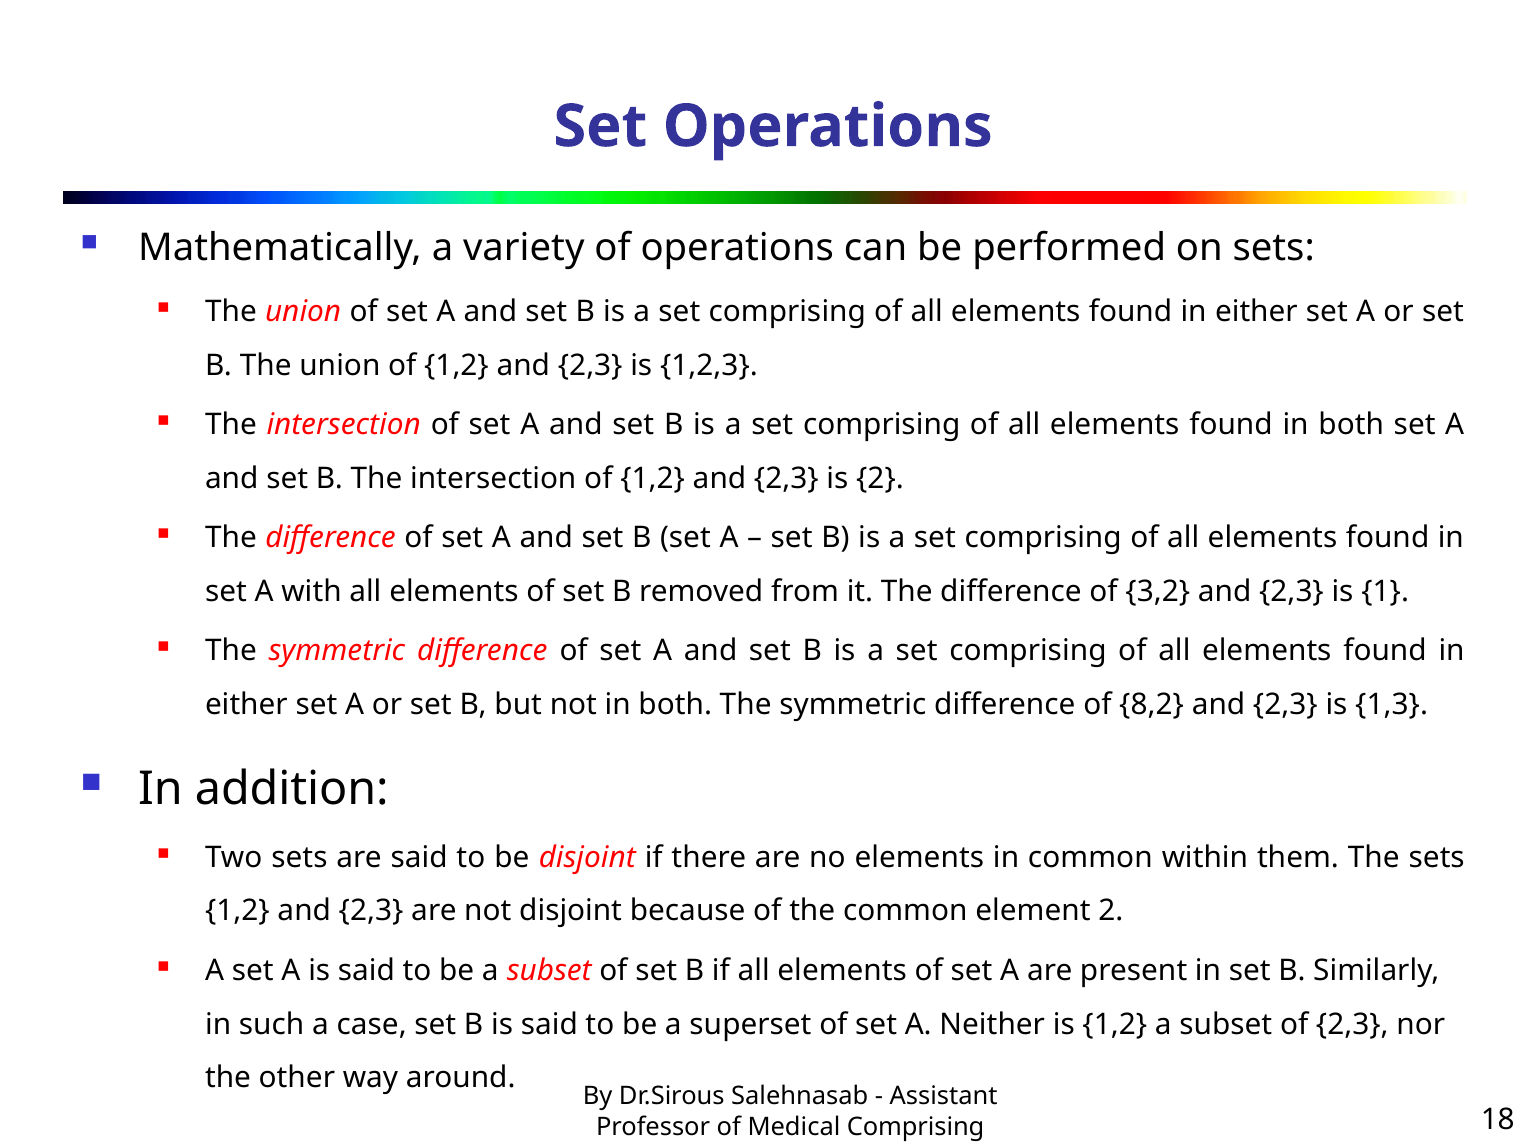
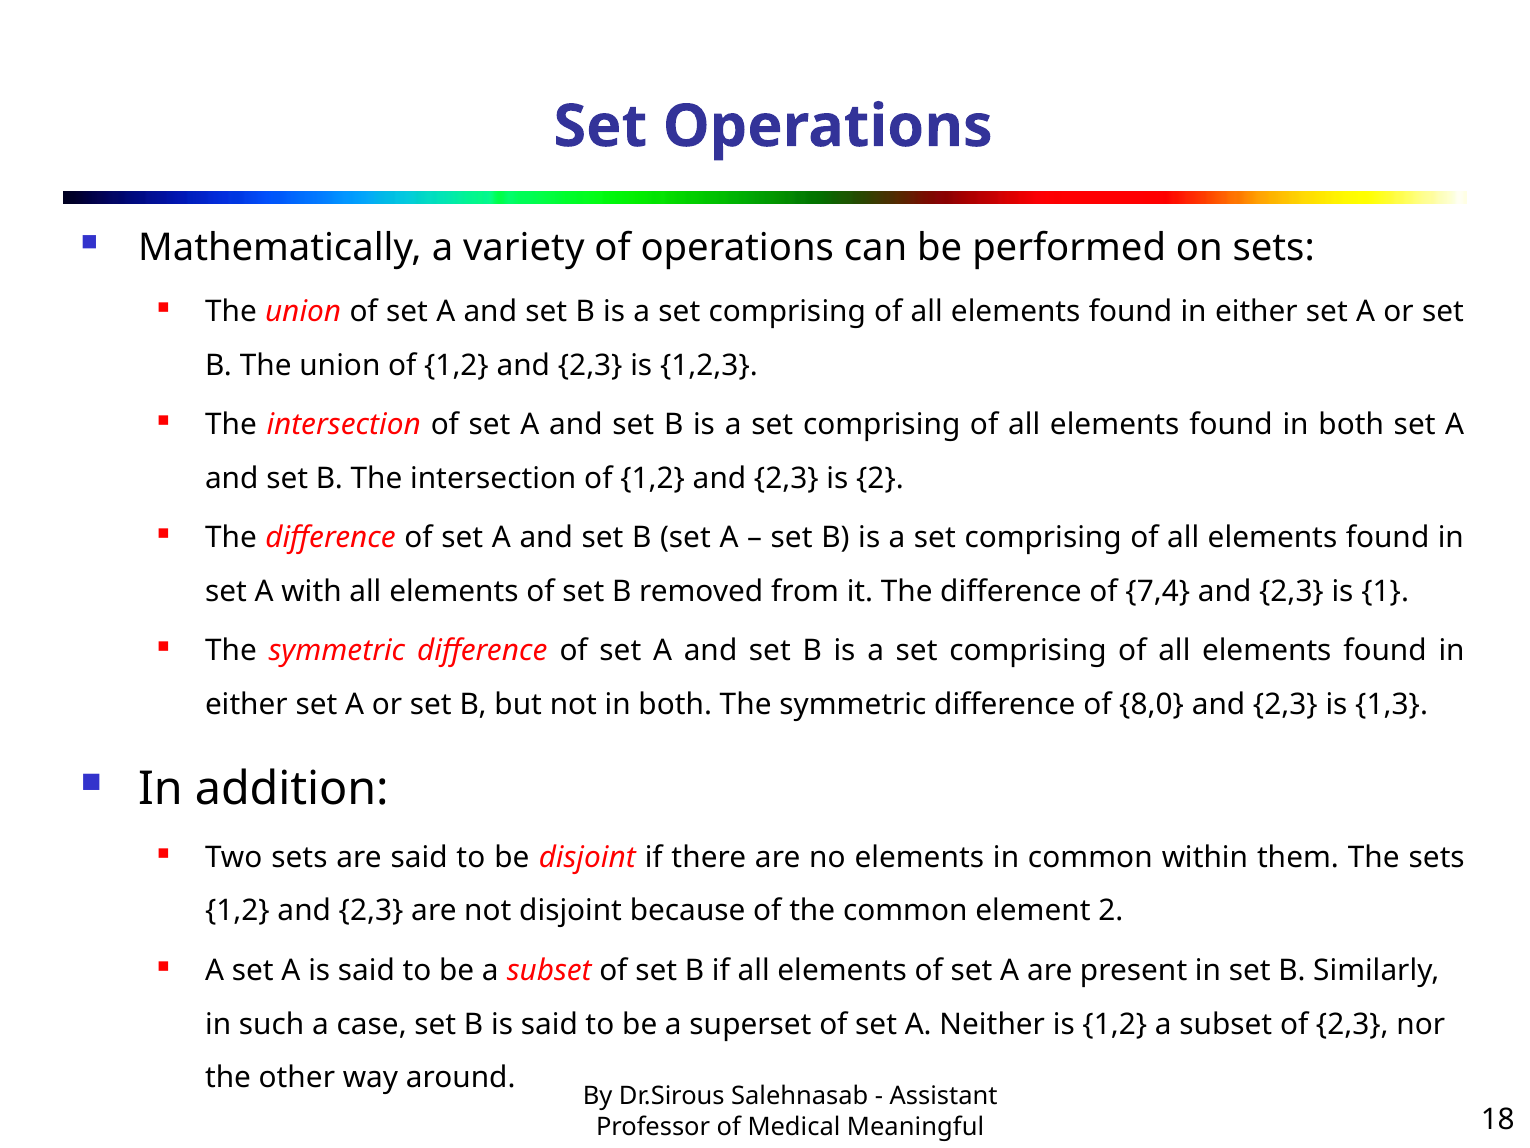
3,2: 3,2 -> 7,4 (1158, 591)
8,2: 8,2 -> 8,0 (1152, 704)
Medical Comprising: Comprising -> Meaningful (915, 1126)
